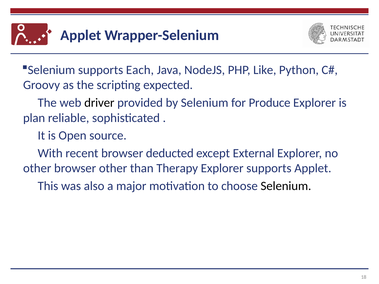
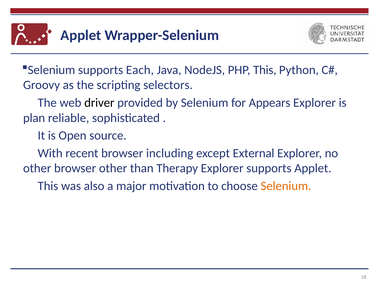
Like: Like -> This (265, 70)
expected: expected -> selectors (168, 85)
Produce: Produce -> Appears (270, 103)
deducted: deducted -> including (170, 153)
Selenium colour: black -> orange (286, 186)
